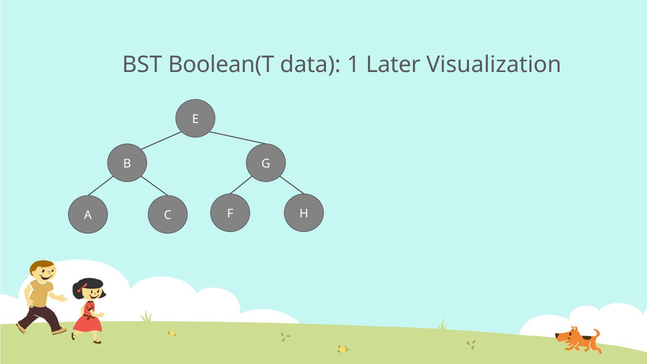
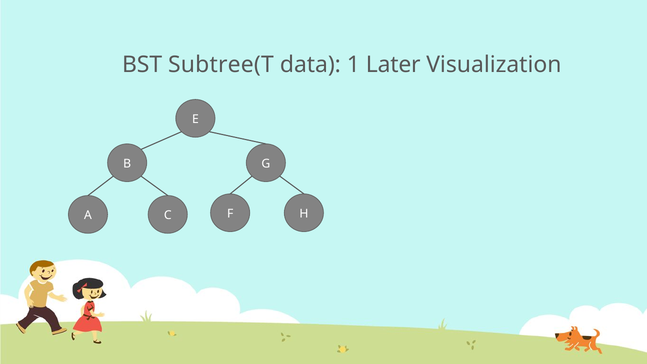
Boolean(T: Boolean(T -> Subtree(T (221, 65)
